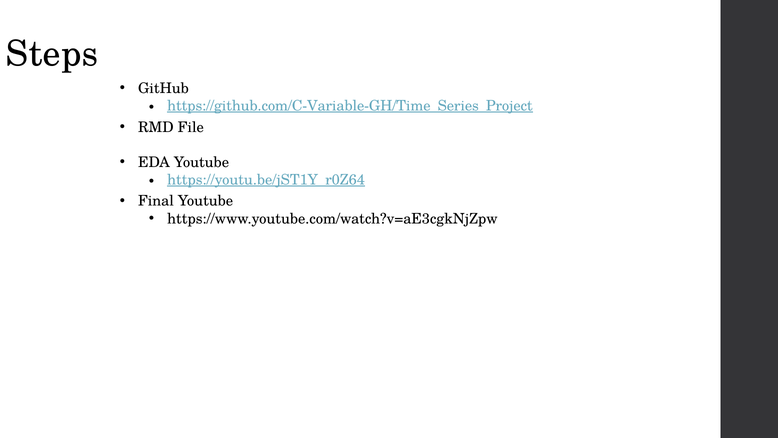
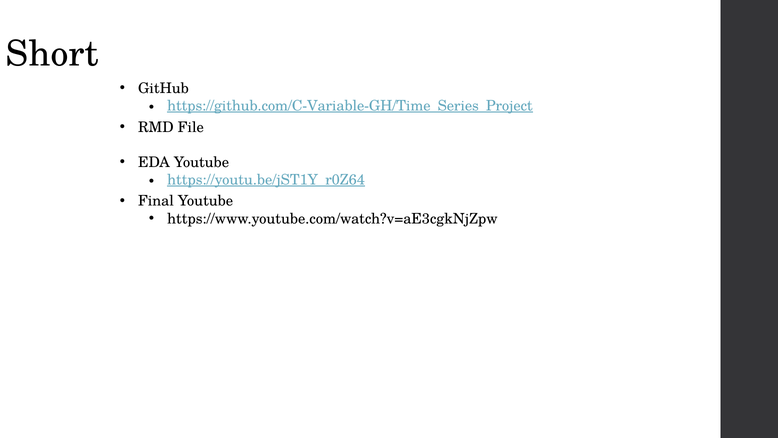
Steps: Steps -> Short (52, 54)
